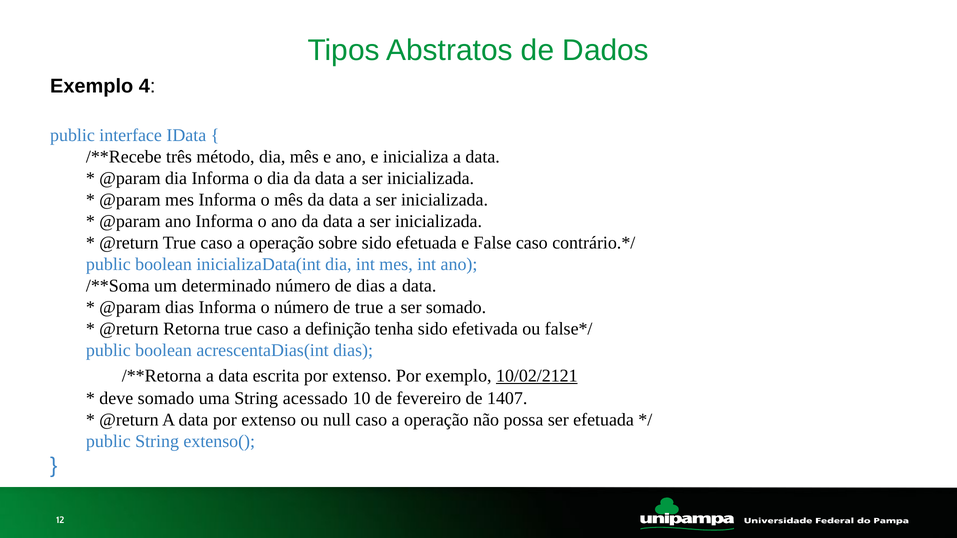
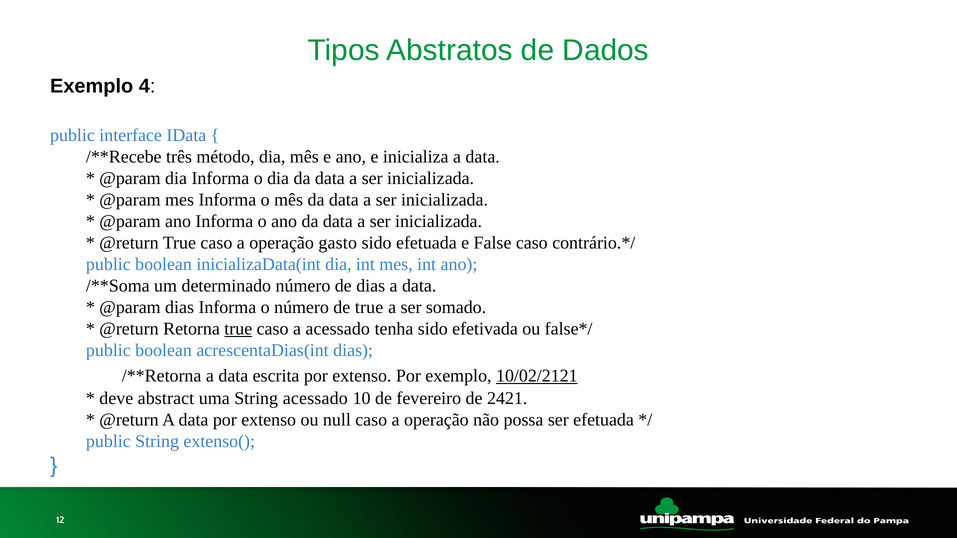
sobre: sobre -> gasto (338, 243)
true underline: none -> present (238, 329)
a definição: definição -> acessado (338, 329)
deve somado: somado -> abstract (166, 399)
1407: 1407 -> 2421 (507, 399)
